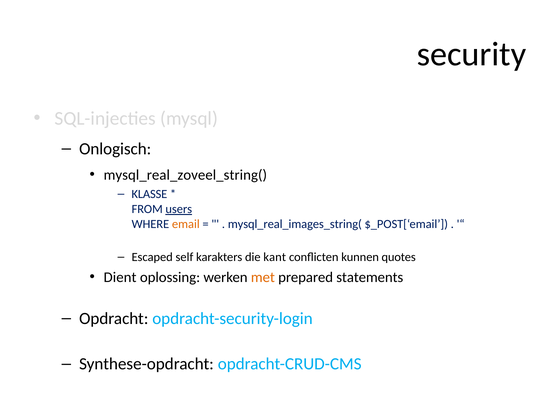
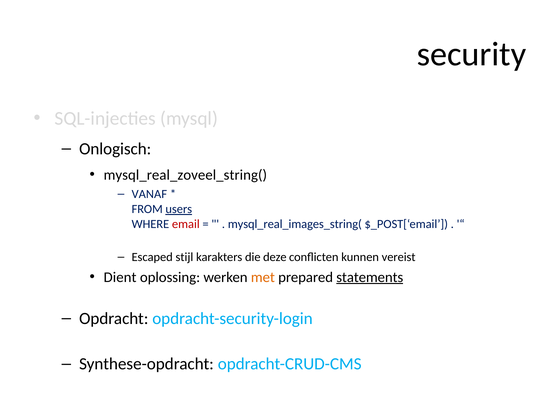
KLASSE: KLASSE -> VANAF (149, 194)
email colour: orange -> red (186, 224)
self: self -> stijl (184, 257)
kant: kant -> deze (275, 257)
quotes: quotes -> vereist (399, 257)
statements underline: none -> present (370, 277)
